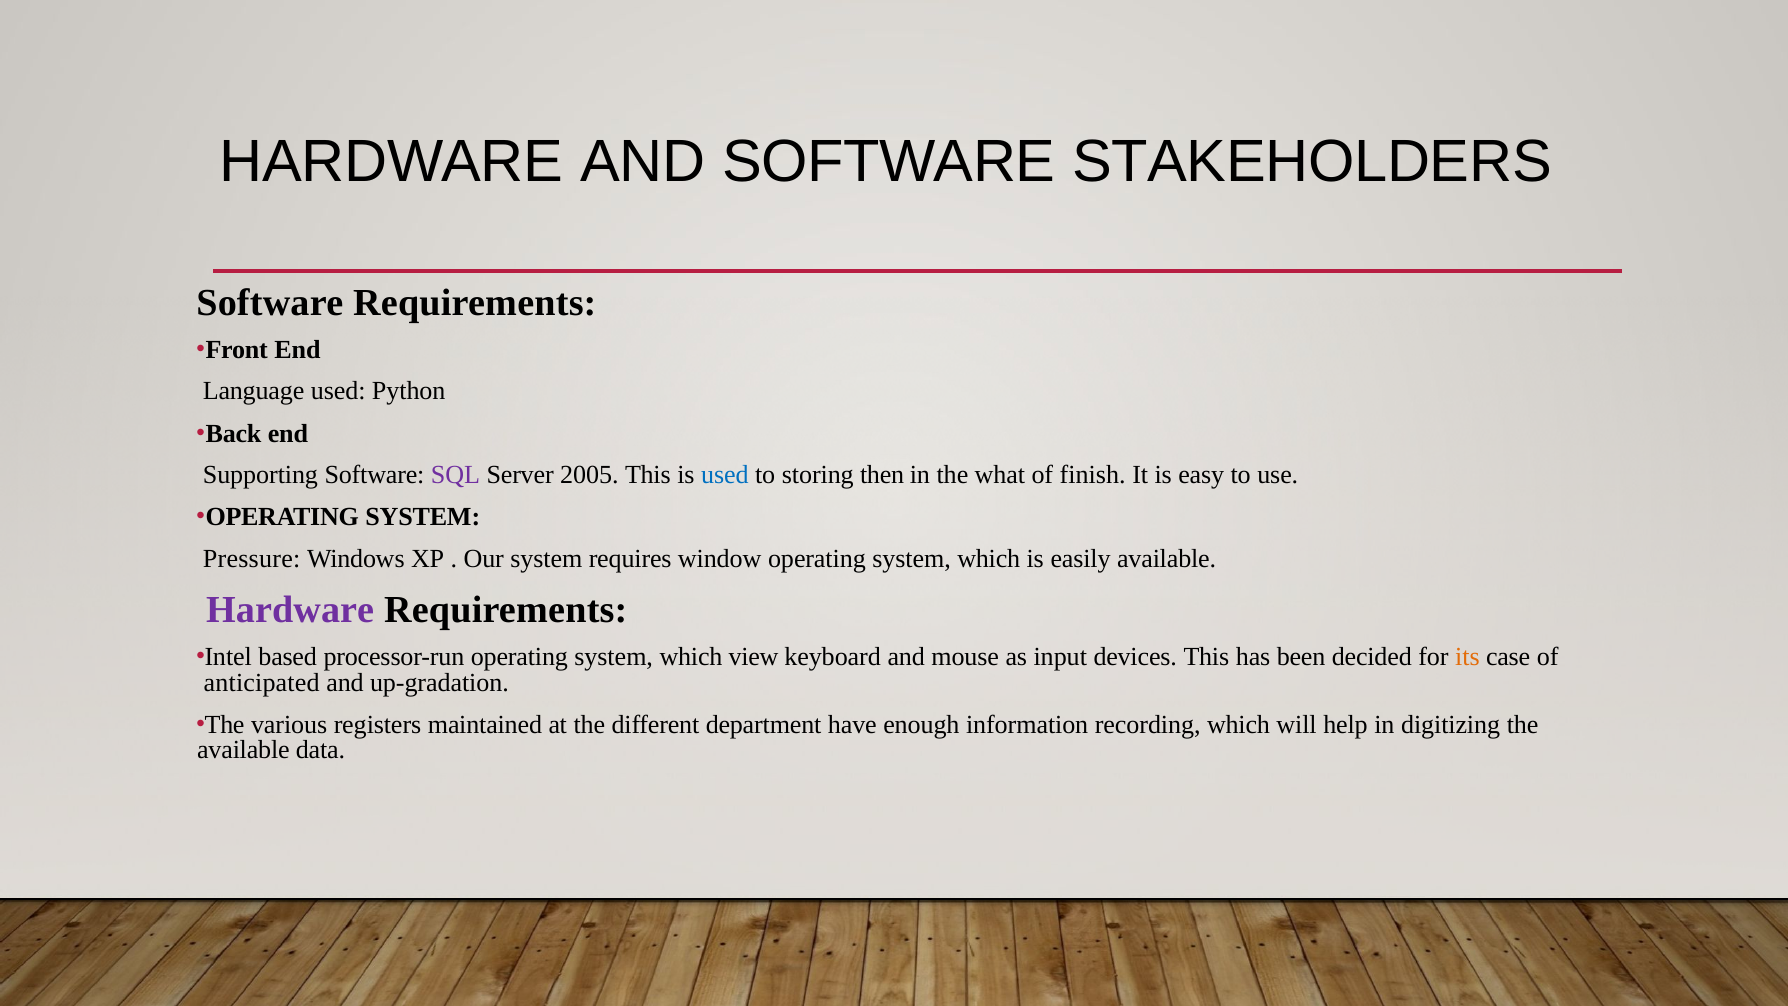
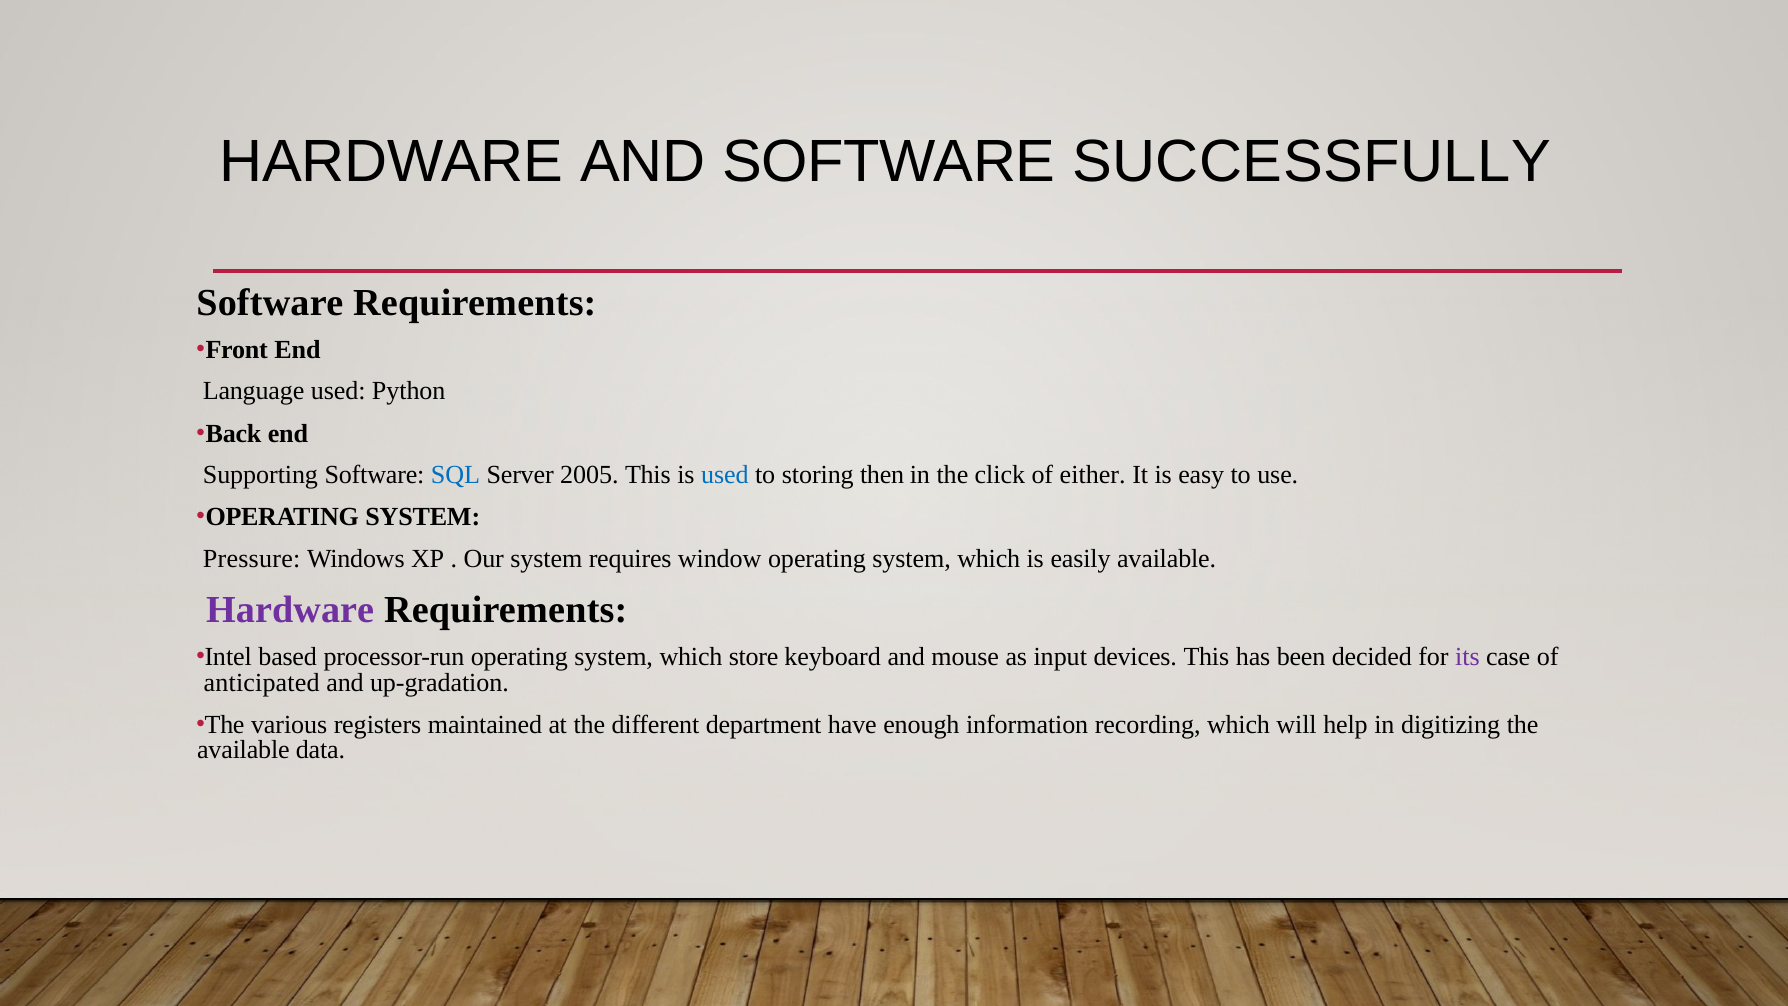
STAKEHOLDERS: STAKEHOLDERS -> SUCCESSFULLY (1312, 162)
SQL colour: purple -> blue (455, 475)
what: what -> click (1000, 475)
finish: finish -> either (1093, 475)
view: view -> store (754, 657)
its colour: orange -> purple (1467, 657)
